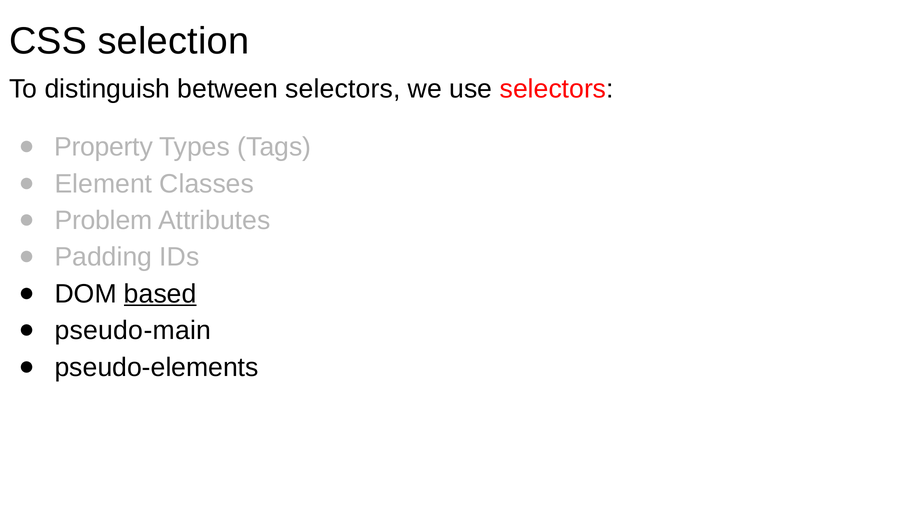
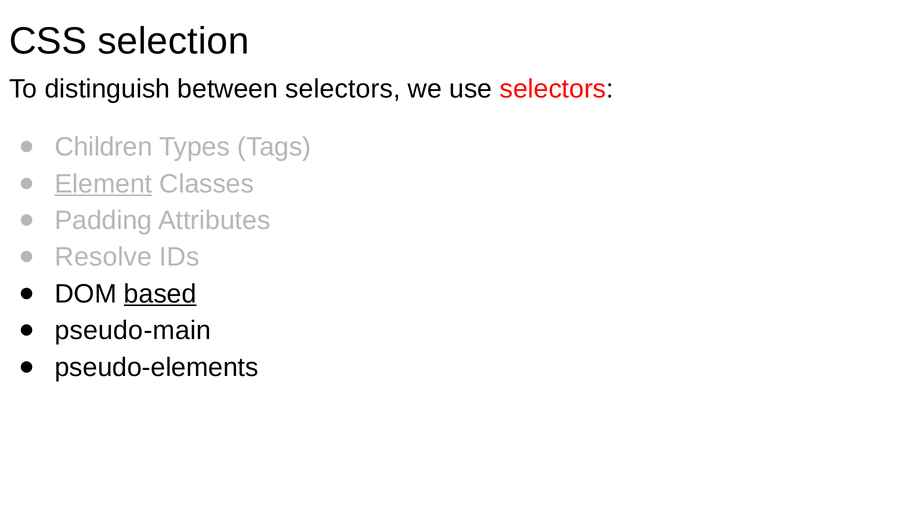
Property: Property -> Children (104, 147)
Element underline: none -> present (103, 184)
Problem: Problem -> Padding (103, 220)
Padding: Padding -> Resolve (103, 257)
